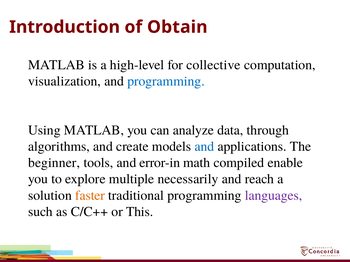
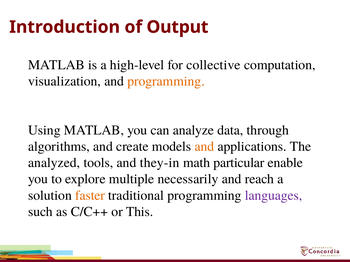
Obtain: Obtain -> Output (177, 27)
programming colour: blue -> orange (166, 81)
and colour: blue -> orange (204, 147)
beginner: beginner -> analyzed (54, 163)
error-in: error-in -> they-in (160, 163)
compiled: compiled -> particular (239, 163)
